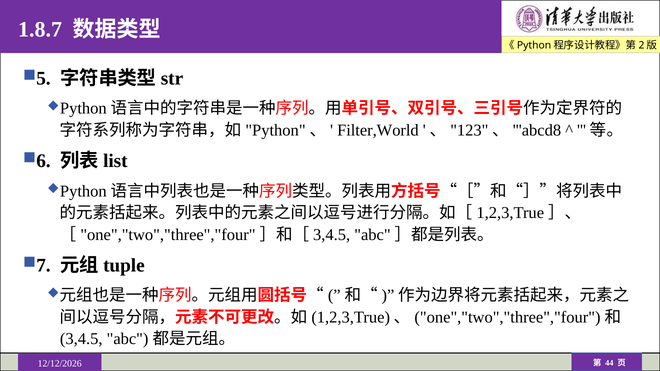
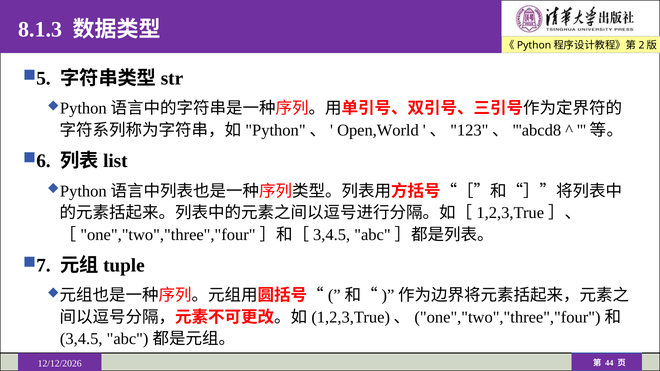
1.8.7: 1.8.7 -> 8.1.3 (40, 29)
Filter,World: Filter,World -> Open,World (378, 130)
